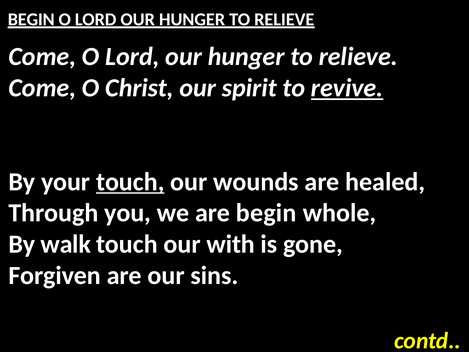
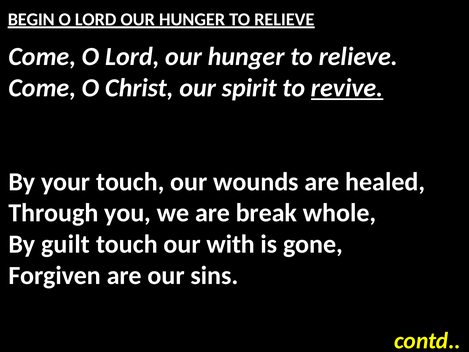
touch underline: present -> none (130, 182)
are begin: begin -> break (266, 213)
walk: walk -> guilt (66, 244)
